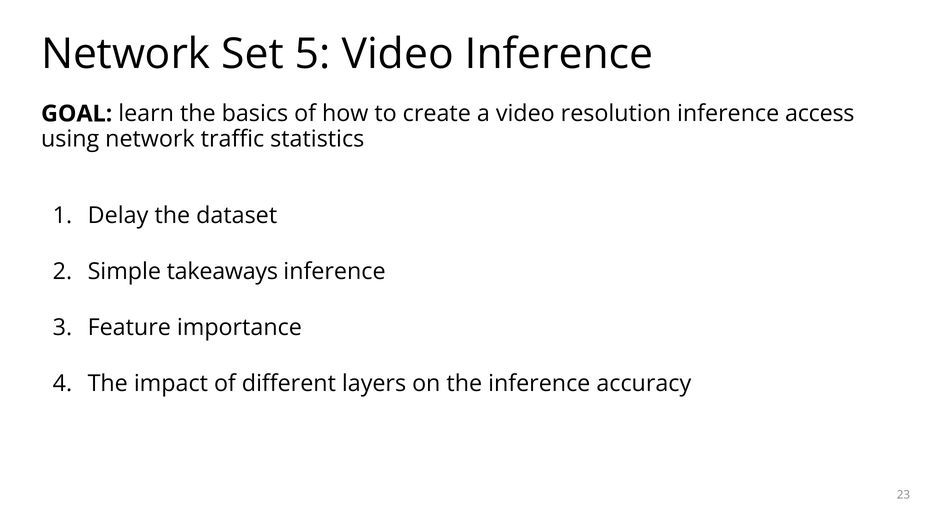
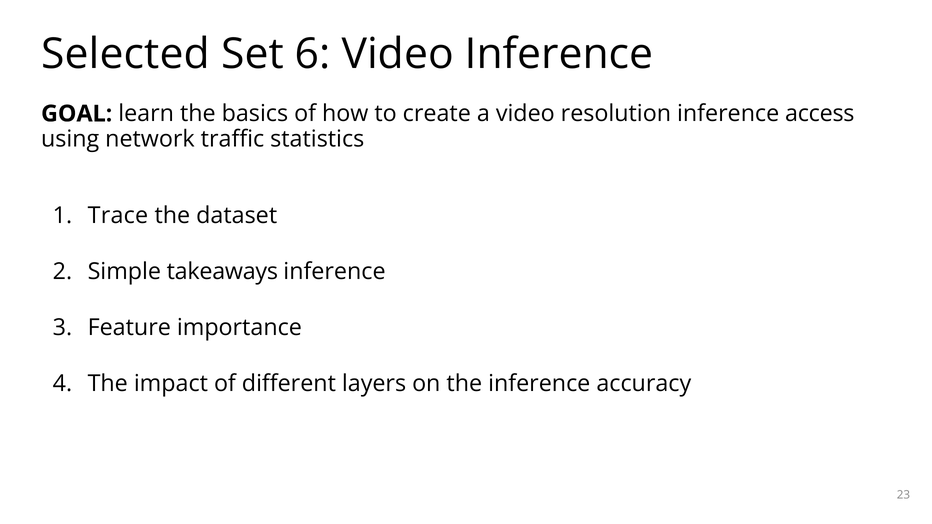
Network: Network -> Selected (126, 54)
5: 5 -> 6 (313, 54)
Delay: Delay -> Trace (118, 216)
